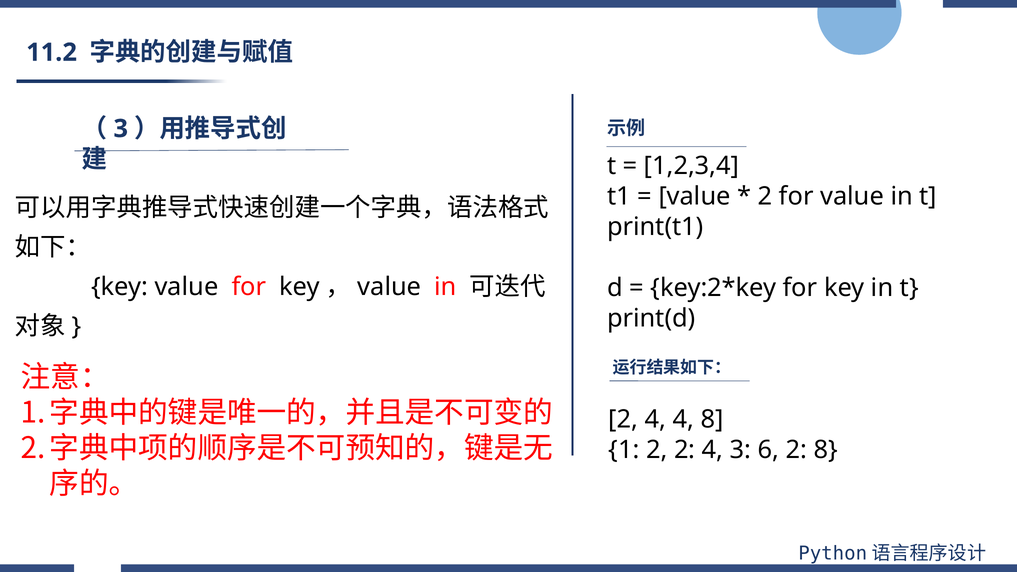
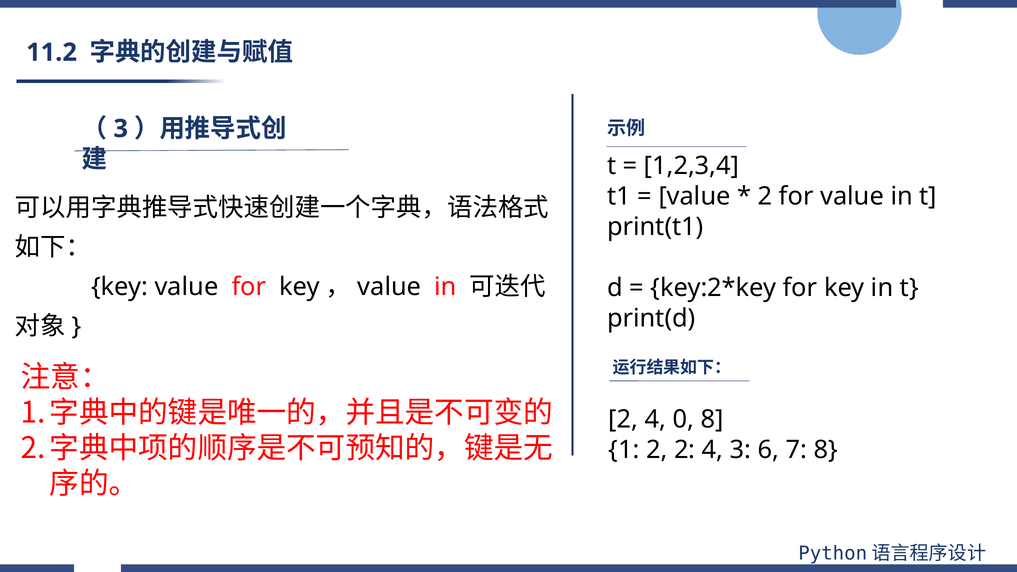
4 4: 4 -> 0 (683, 419)
6 2: 2 -> 7 (796, 450)
